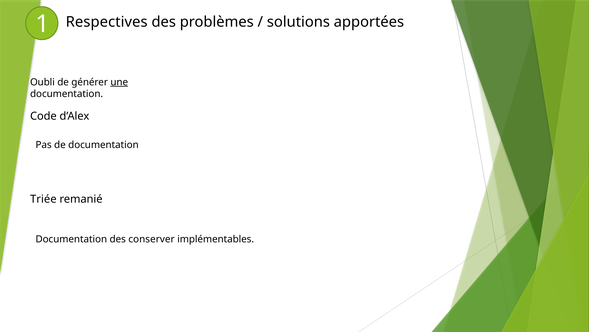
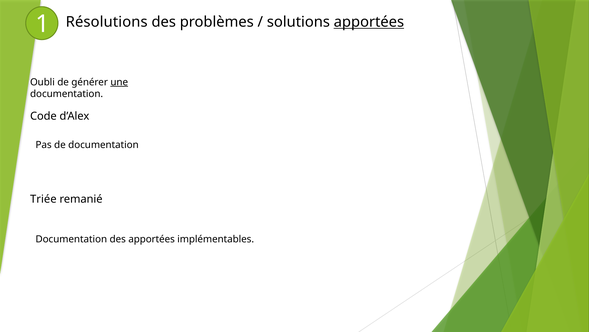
Respectives: Respectives -> Résolutions (107, 22)
apportées underline: none -> present (369, 22)
des conserver: conserver -> apportées (152, 239)
